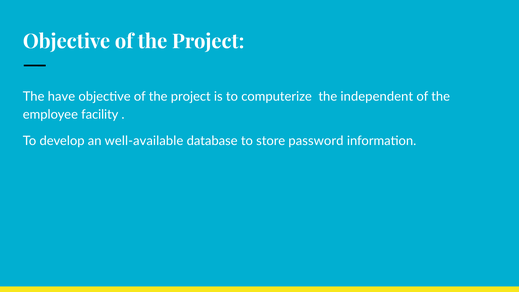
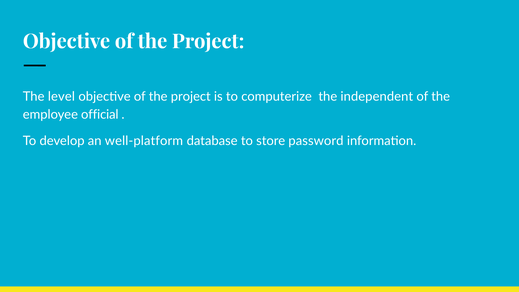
have: have -> level (61, 96)
facility: facility -> official (100, 114)
well-available: well-available -> well-platform (144, 141)
